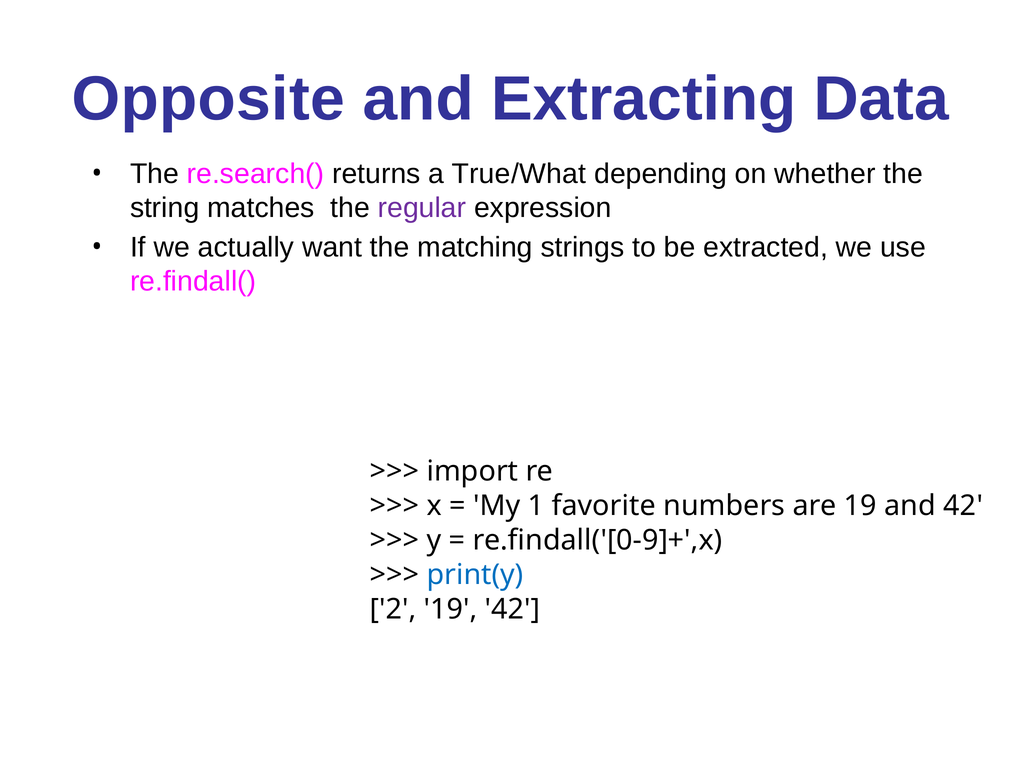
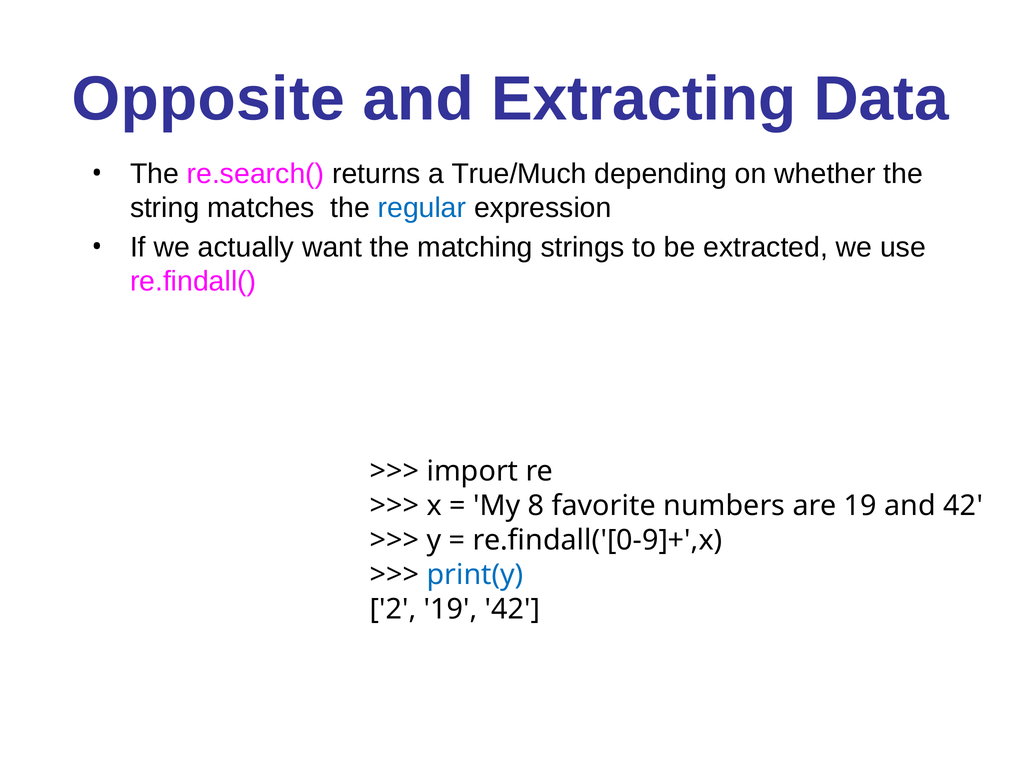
True/What: True/What -> True/Much (519, 174)
regular colour: purple -> blue (422, 208)
1: 1 -> 8 (536, 505)
